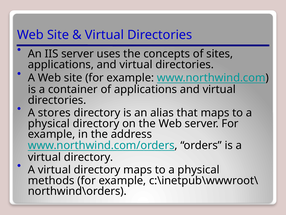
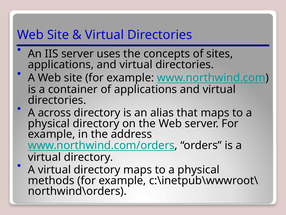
stores: stores -> across (54, 113)
